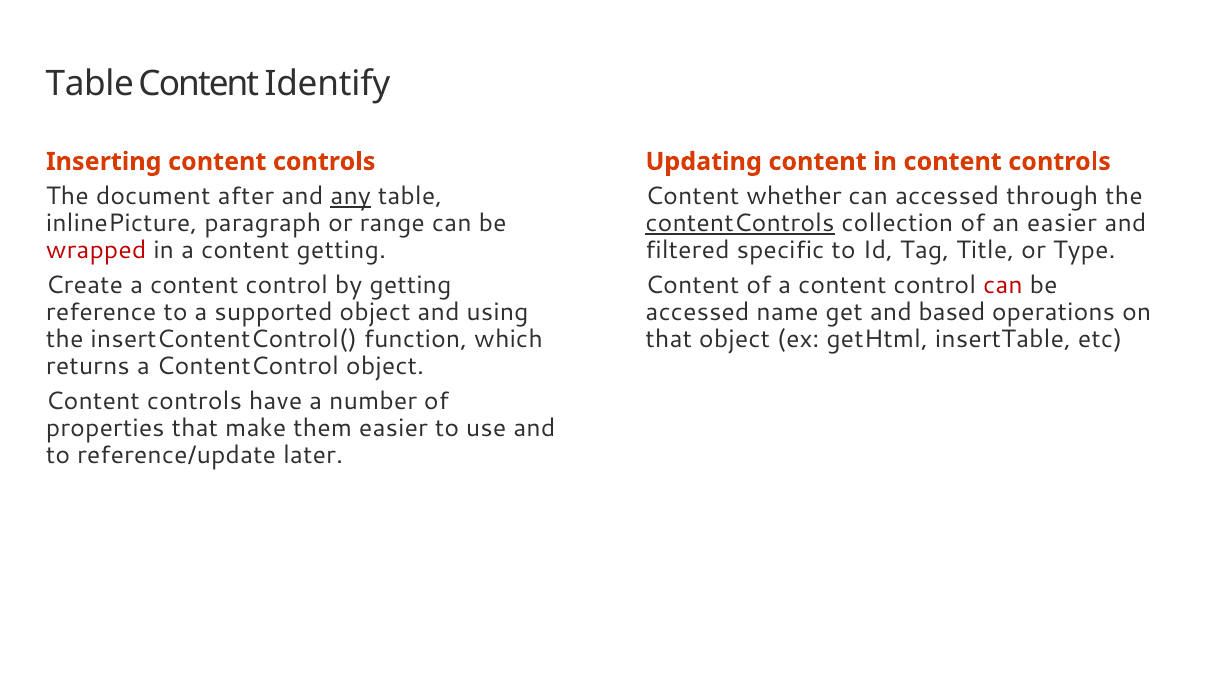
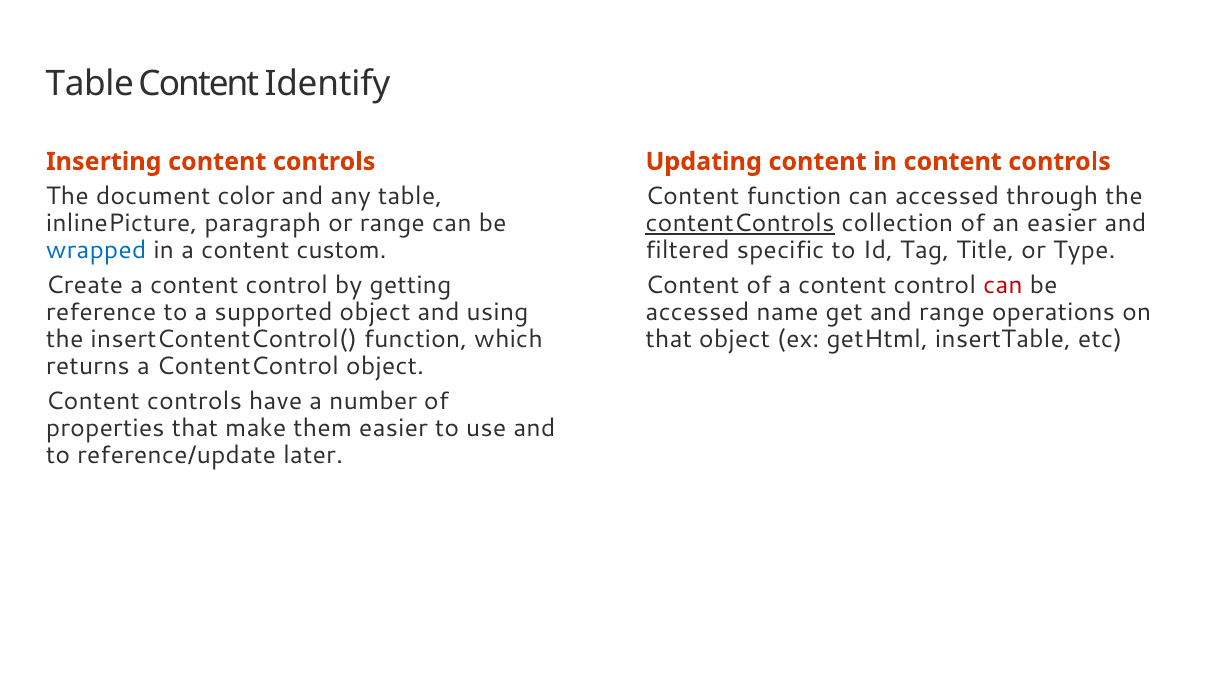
after: after -> color (246, 196)
any underline: present -> none (351, 196)
Content whether: whether -> function (794, 196)
wrapped colour: red -> blue (96, 251)
content getting: getting -> custom (341, 251)
and based: based -> range (952, 312)
